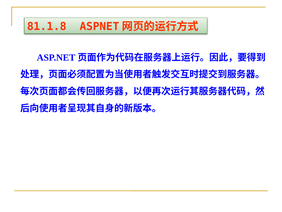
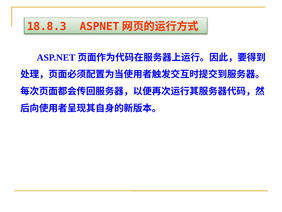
81.1.8: 81.1.8 -> 18.8.3 (47, 26)
